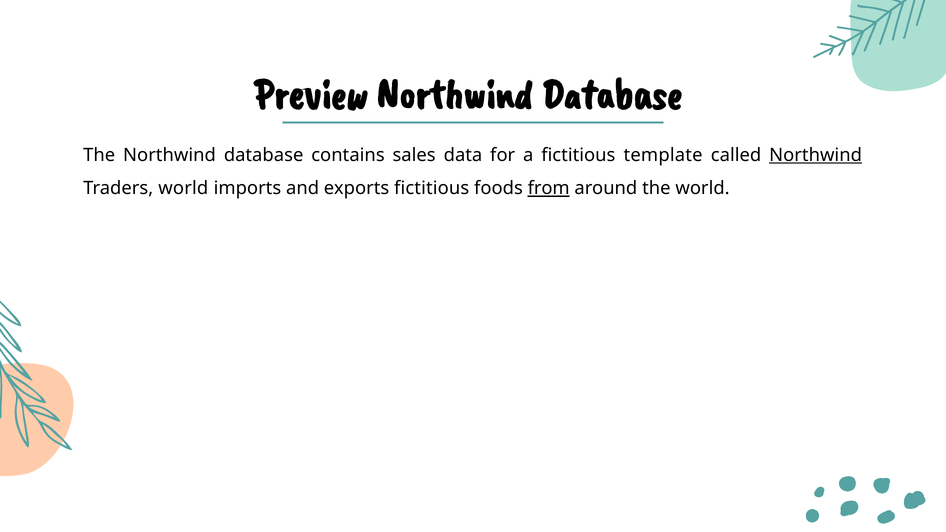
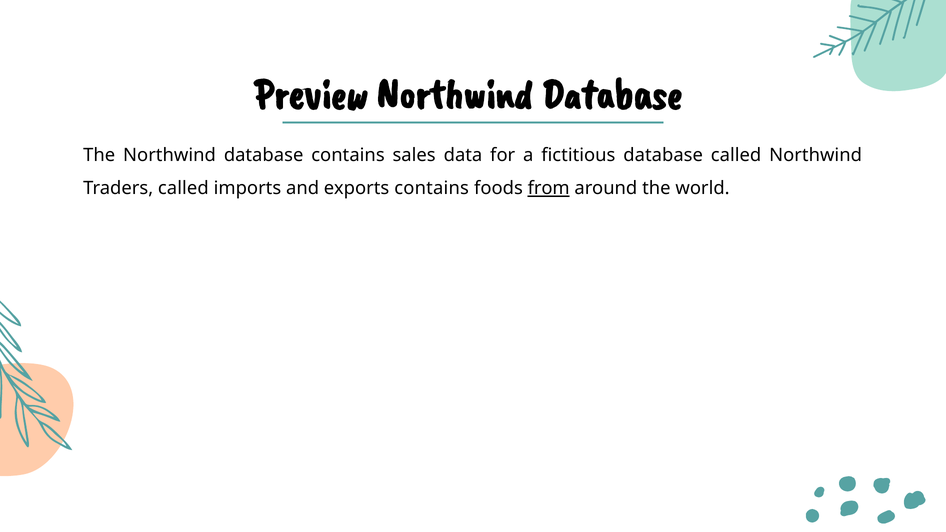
fictitious template: template -> database (663, 155)
Northwind underline: present -> none (816, 155)
Traders world: world -> called (183, 188)
exports fictitious: fictitious -> contains (432, 188)
